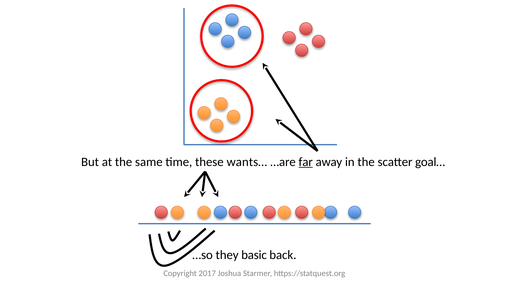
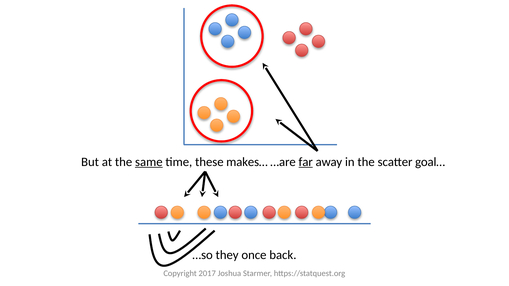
same underline: none -> present (149, 162)
wants…: wants… -> makes… (247, 162)
basic: basic -> once (254, 255)
